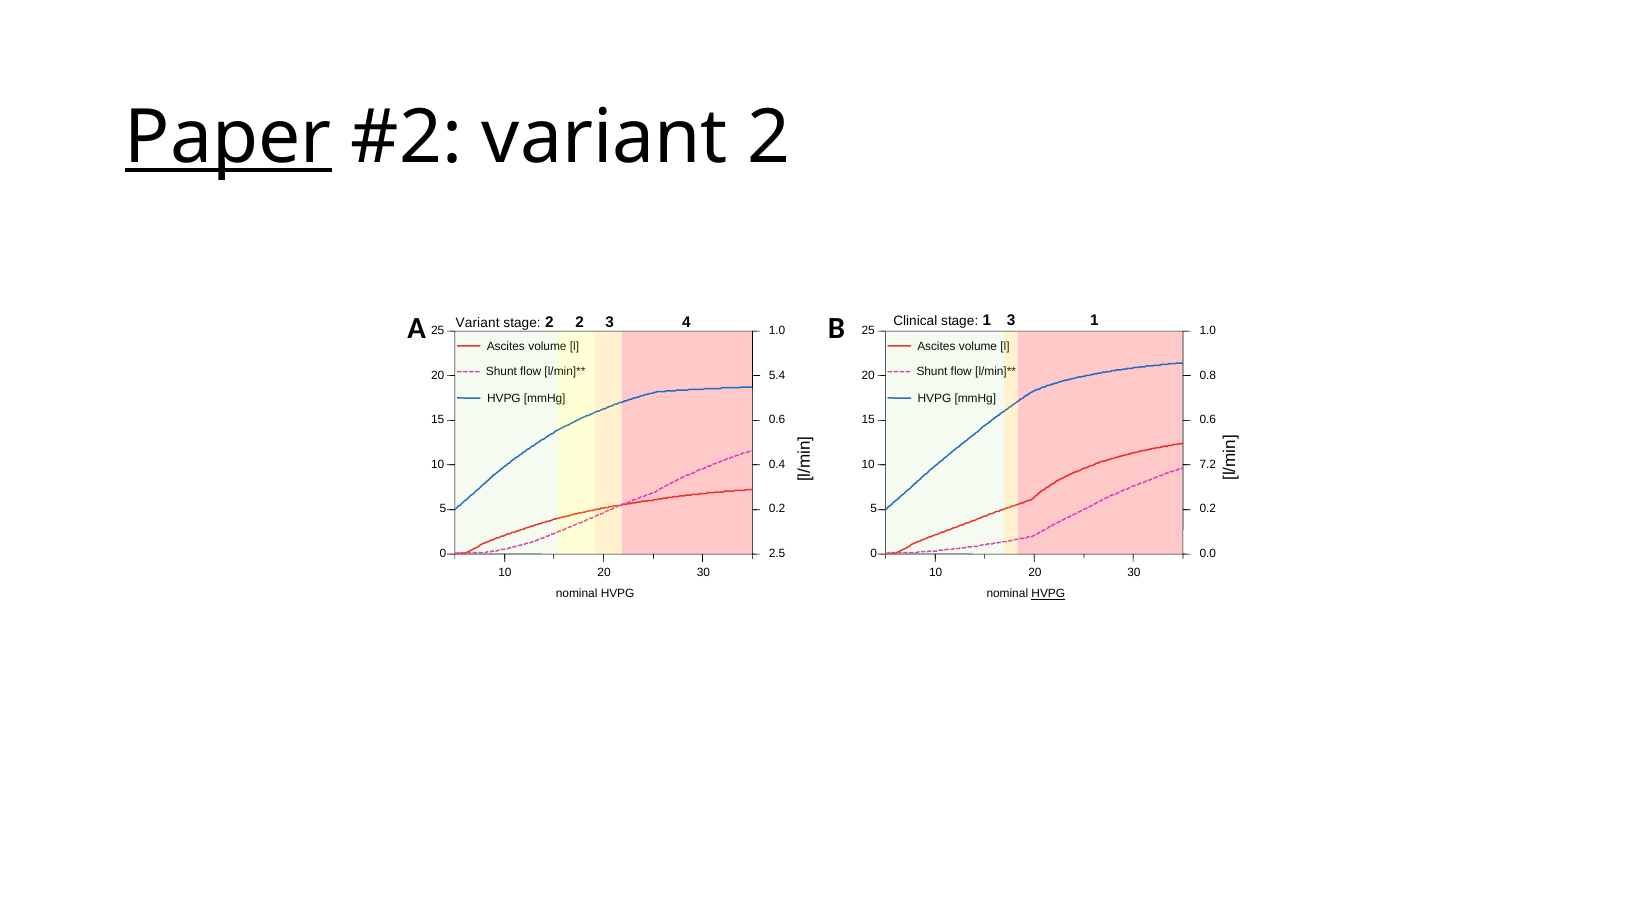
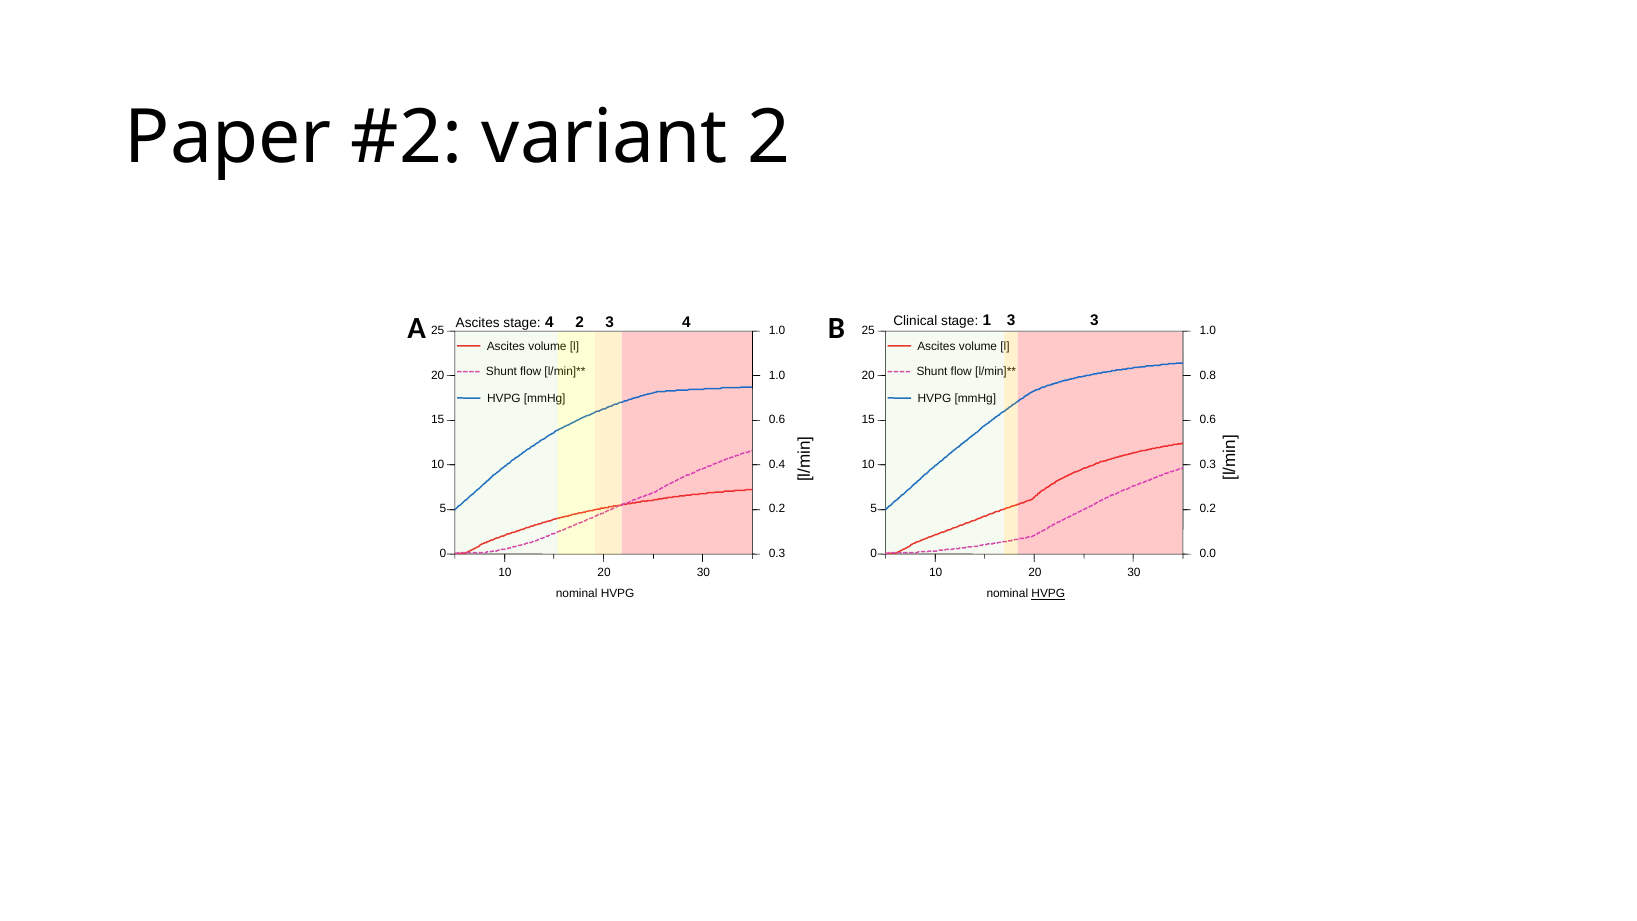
Paper underline: present -> none (228, 138)
Variant: Variant -> Ascites (478, 323)
stage 2: 2 -> 4 (549, 322)
3 1: 1 -> 3 (1094, 321)
5.4: 5.4 -> 1.0 (777, 375)
7.2: 7.2 -> 0.3 (1208, 464)
2.5: 2.5 -> 0.3 (777, 553)
